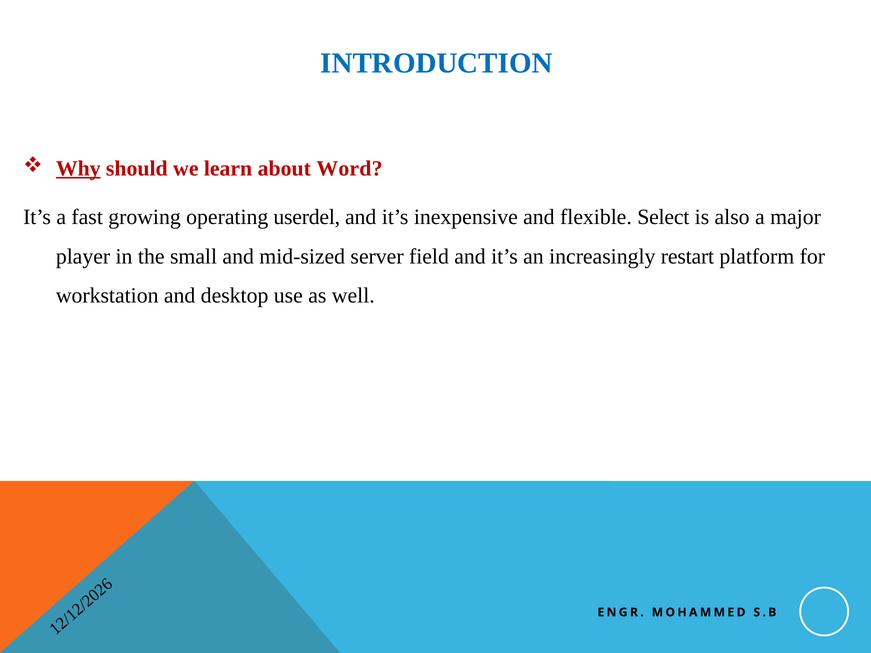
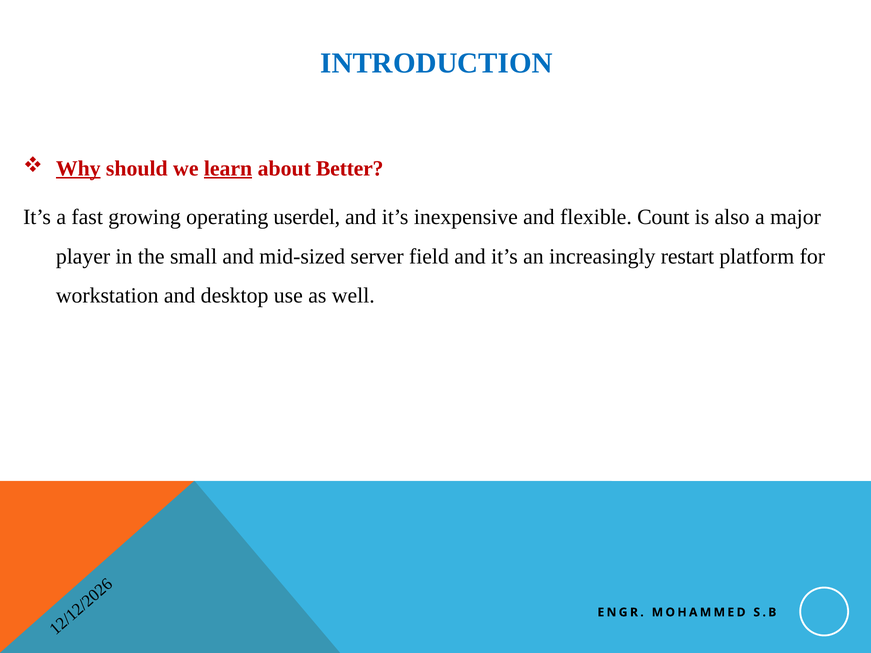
learn underline: none -> present (228, 168)
Word: Word -> Better (350, 168)
Select: Select -> Count (663, 217)
